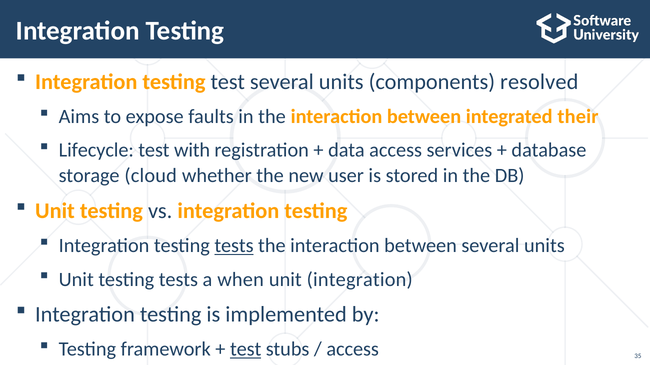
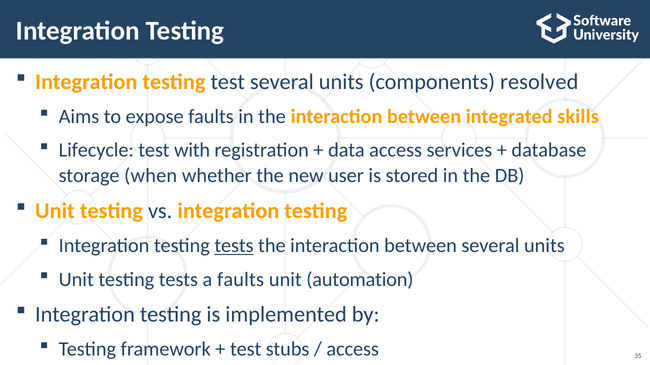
their: their -> skills (578, 117)
cloud: cloud -> when (151, 176)
a when: when -> faults (241, 280)
unit integration: integration -> automation (360, 280)
test underline: present -> none (246, 350)
